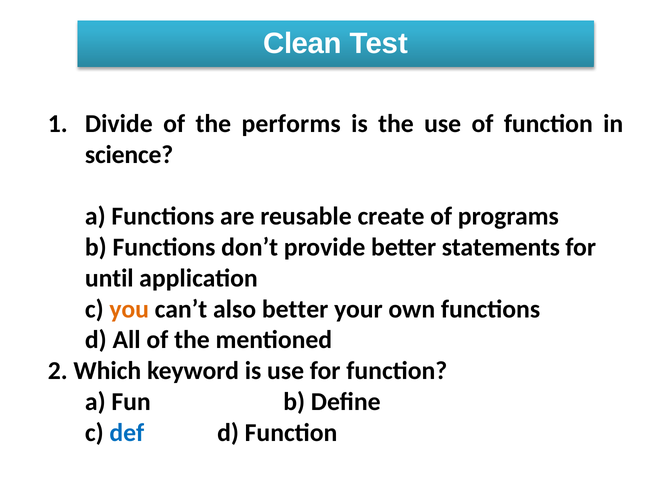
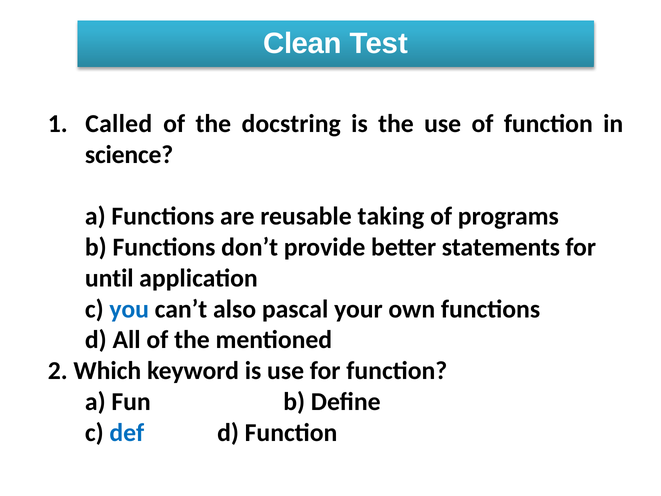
Divide: Divide -> Called (119, 124)
performs: performs -> docstring (291, 124)
create: create -> taking (391, 216)
you colour: orange -> blue (129, 309)
also better: better -> pascal (295, 309)
